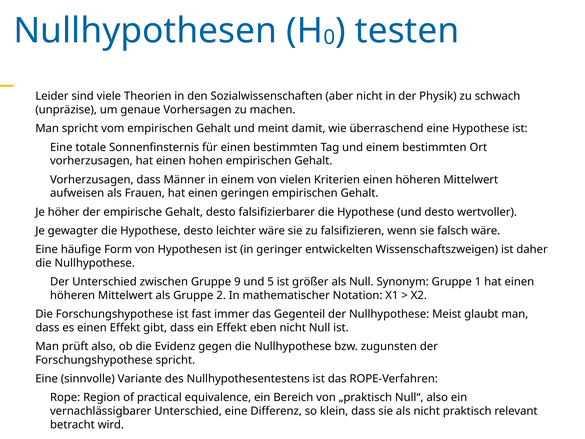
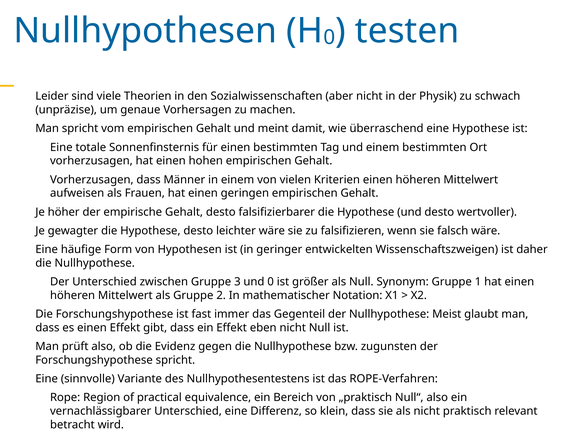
9: 9 -> 3 (237, 282)
und 5: 5 -> 0 (271, 282)
